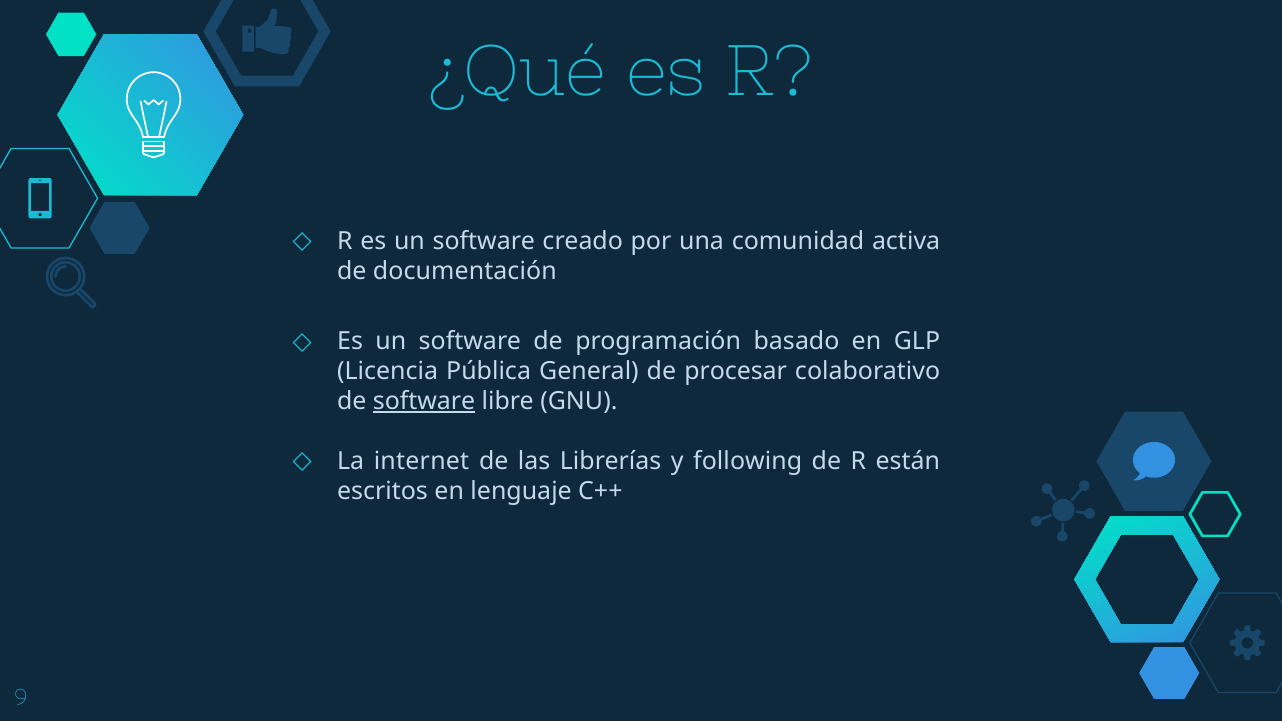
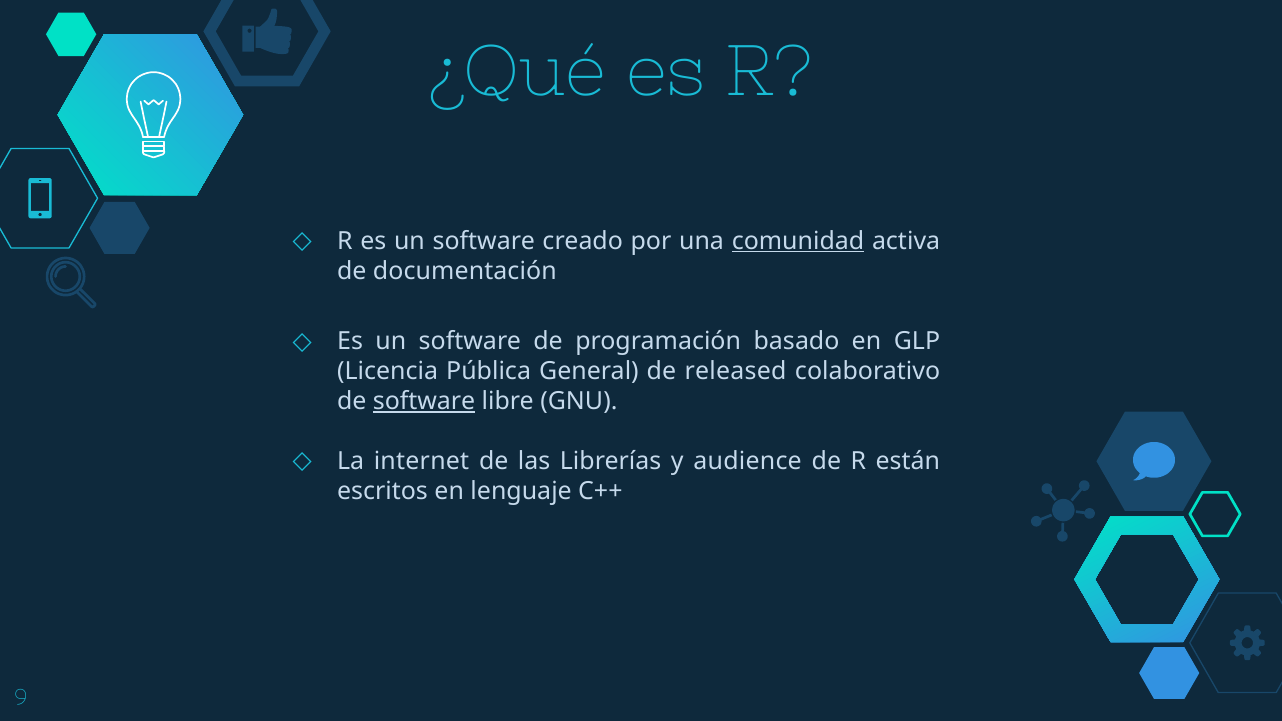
comunidad underline: none -> present (798, 241)
procesar: procesar -> released (735, 371)
following: following -> audience (748, 461)
